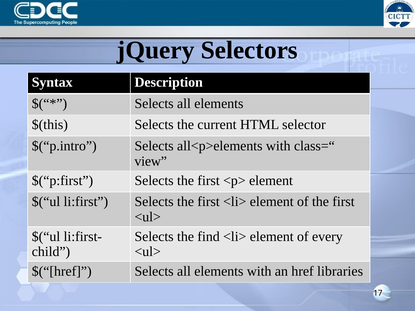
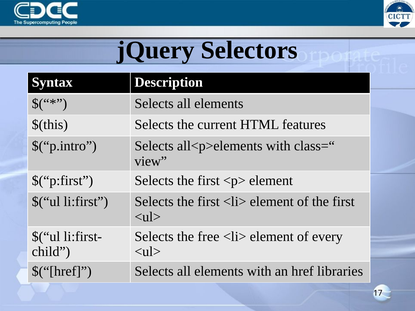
selector: selector -> features (304, 125)
find: find -> free (208, 237)
